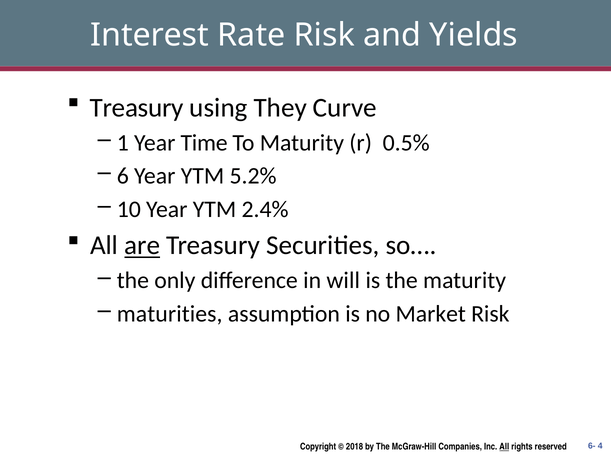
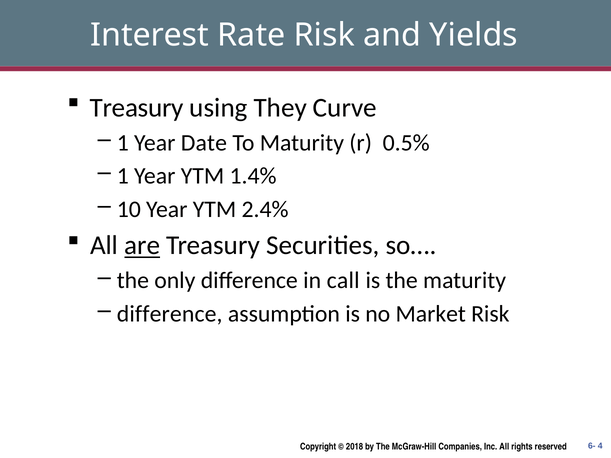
Time: Time -> Date (204, 143)
6: 6 -> 1 (123, 176)
5.2%: 5.2% -> 1.4% (253, 176)
will: will -> call (343, 281)
maturities: maturities -> difference (170, 314)
All underline: present -> none (504, 447)
